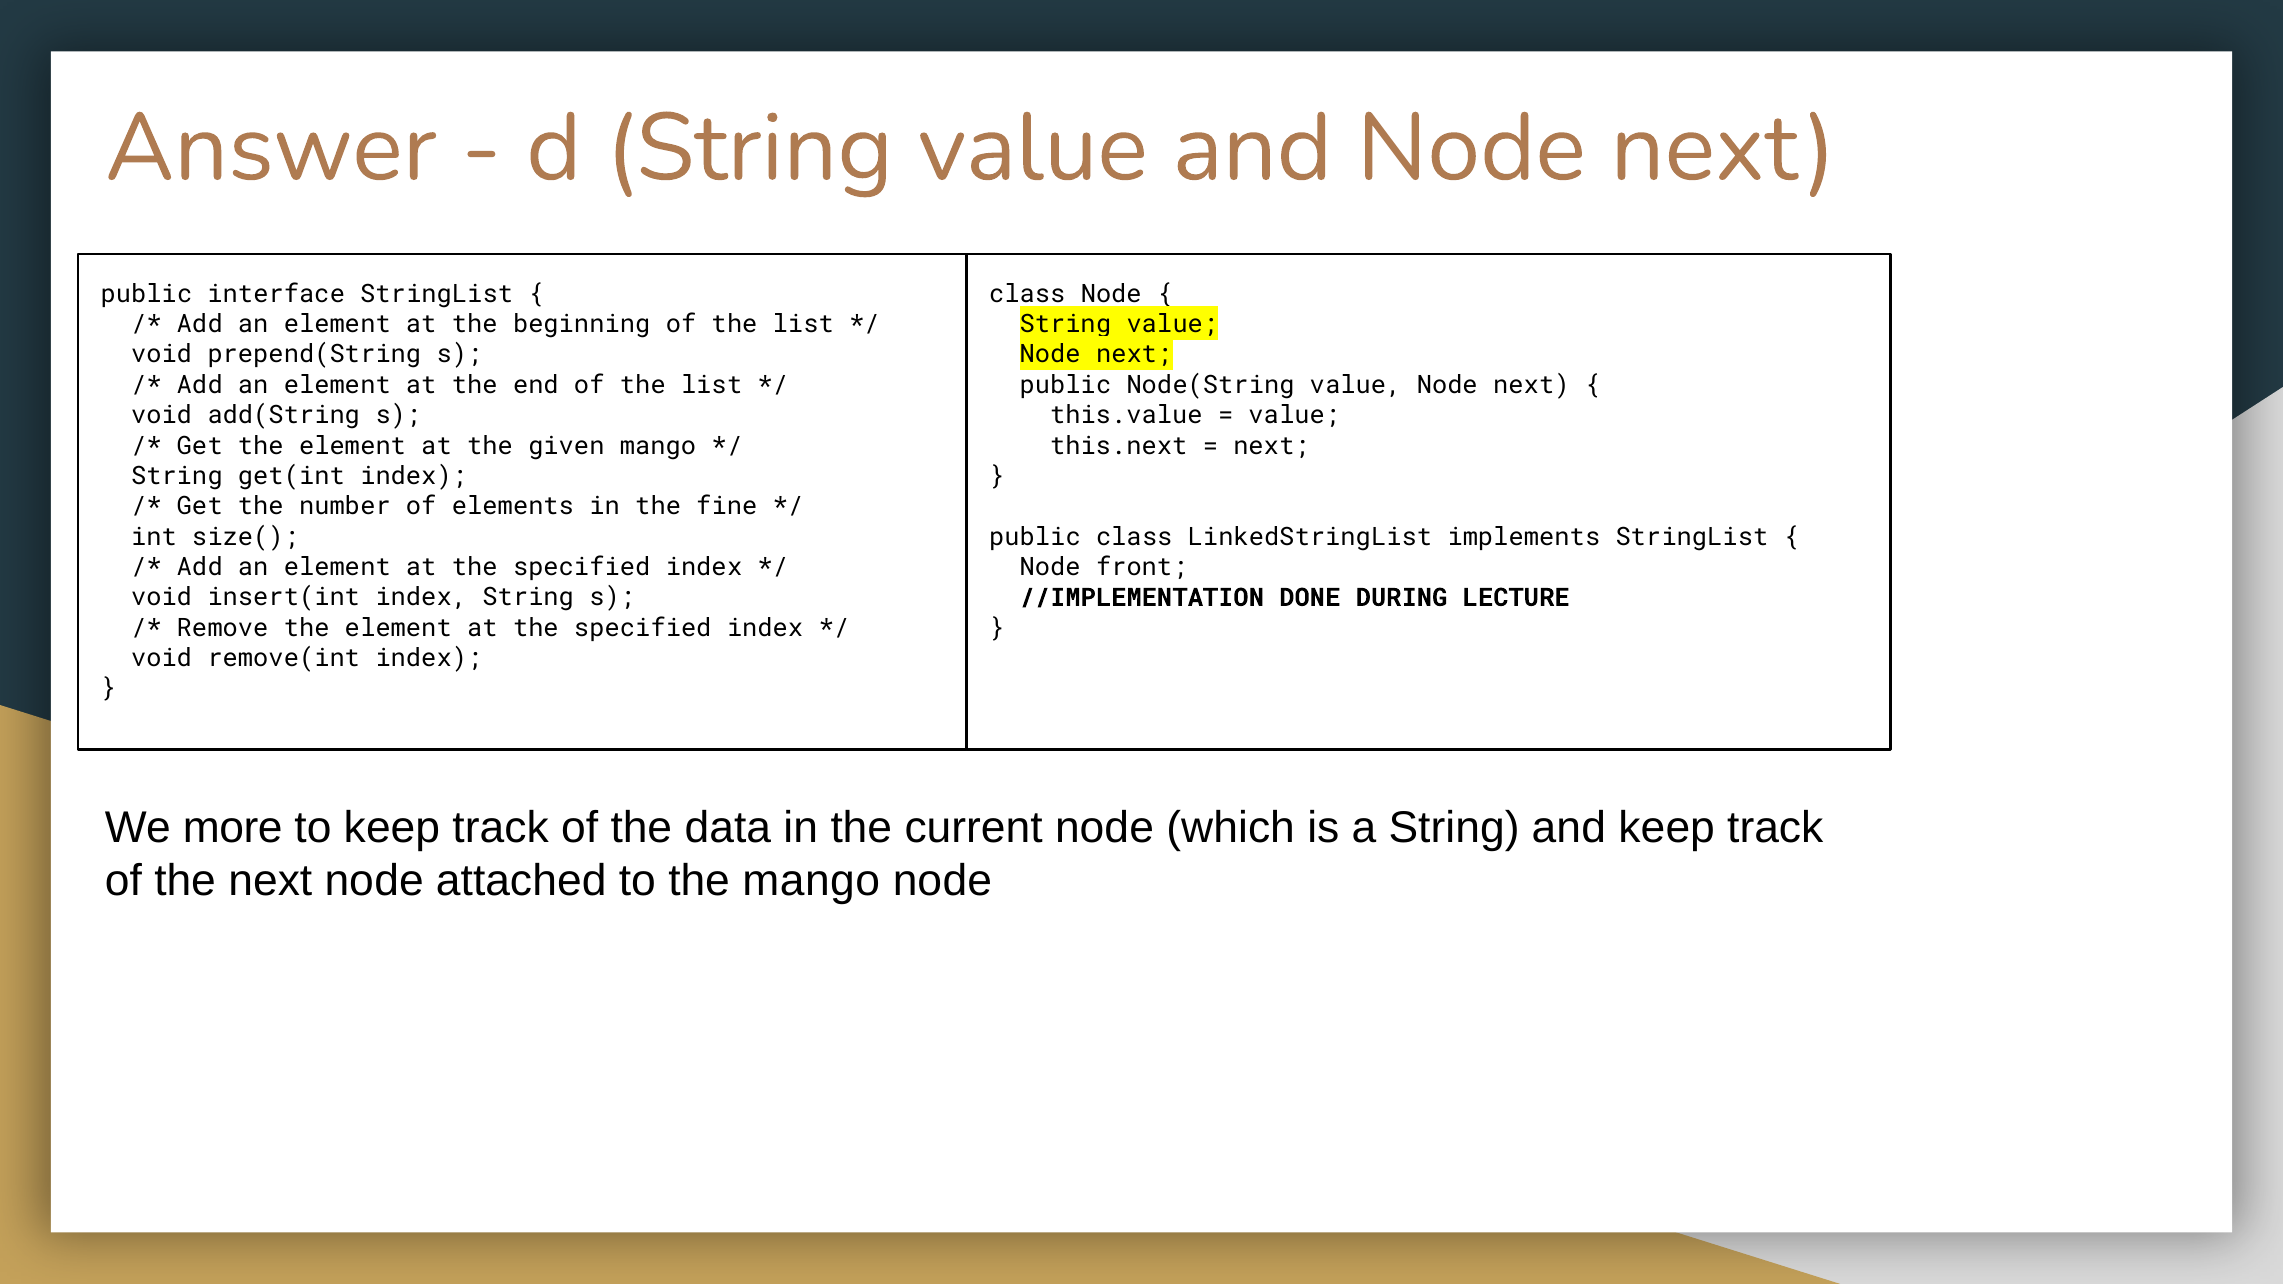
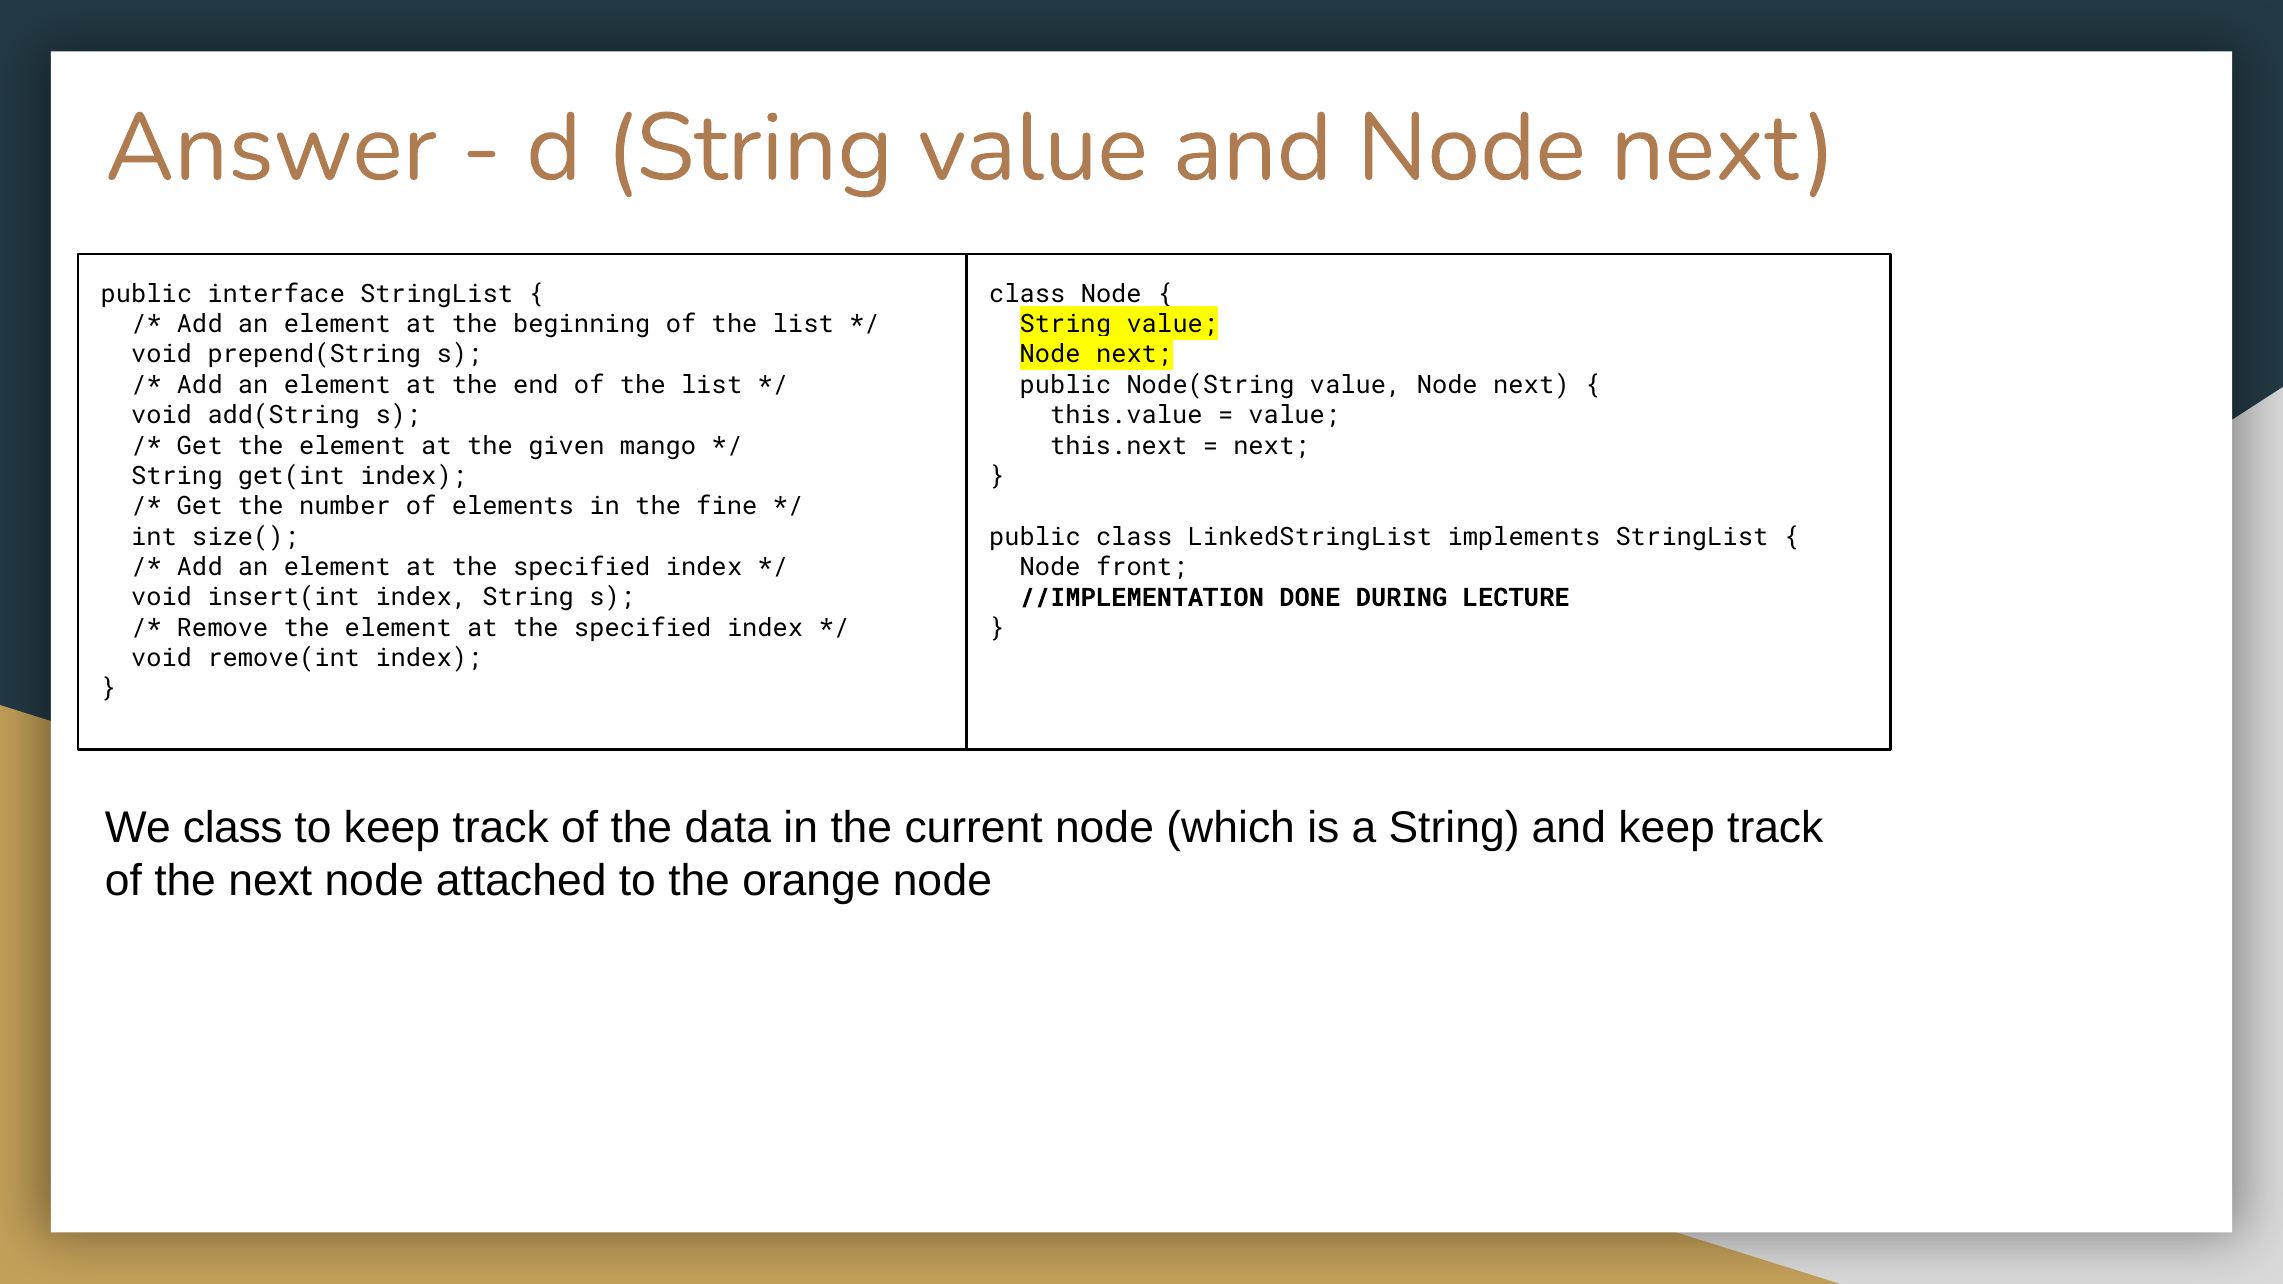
We more: more -> class (233, 828)
the mango: mango -> orange (811, 881)
